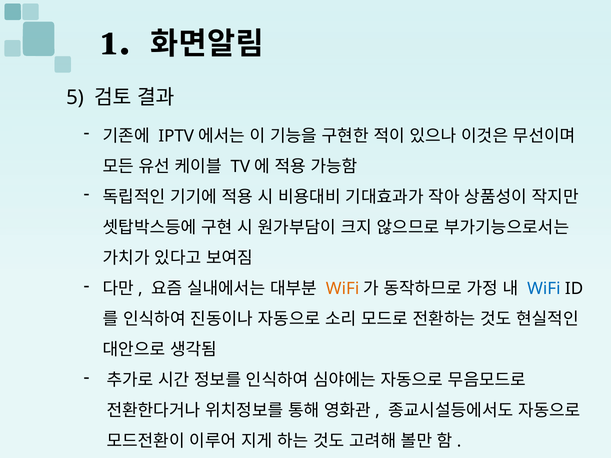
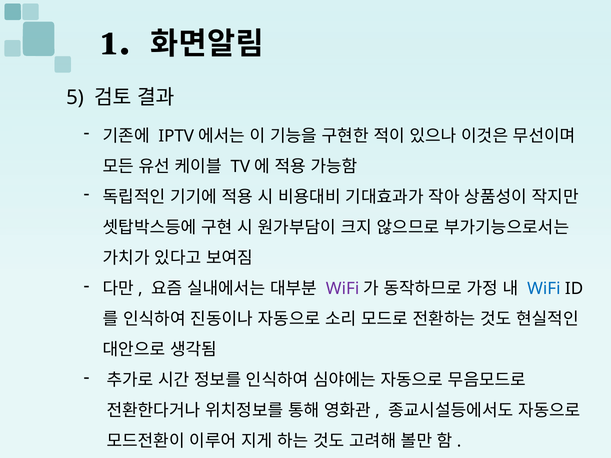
WiFi colour: orange -> purple (343, 289)
